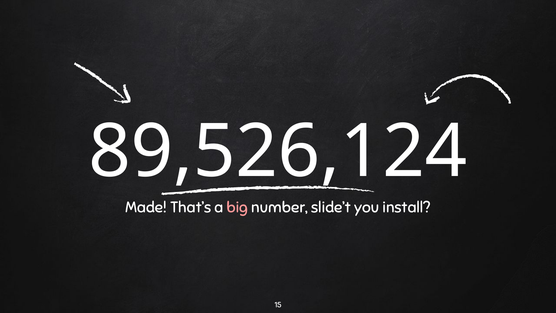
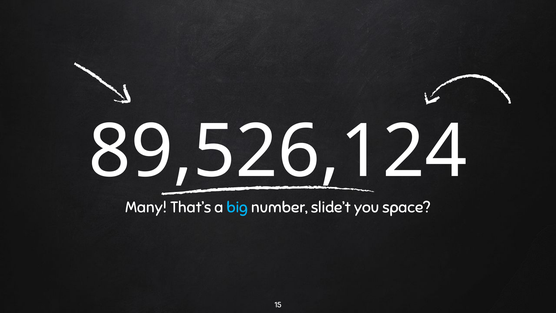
Made: Made -> Many (146, 207)
big colour: pink -> light blue (237, 207)
install: install -> space (406, 207)
